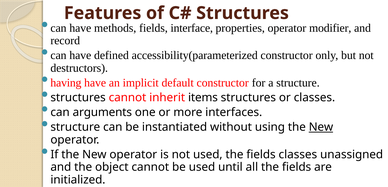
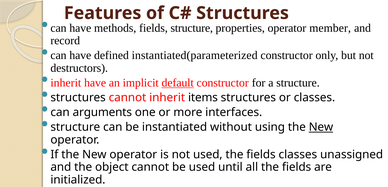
fields interface: interface -> structure (192, 28)
modifier: modifier -> member (330, 28)
accessibility(parameterized: accessibility(parameterized -> instantiated(parameterized (195, 55)
having: having -> inherit (66, 83)
default underline: none -> present (178, 83)
